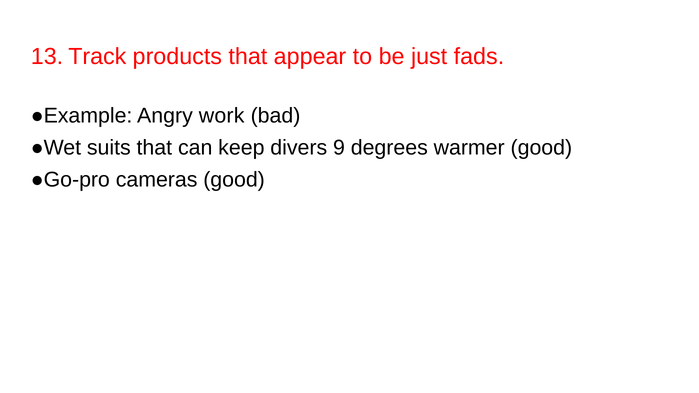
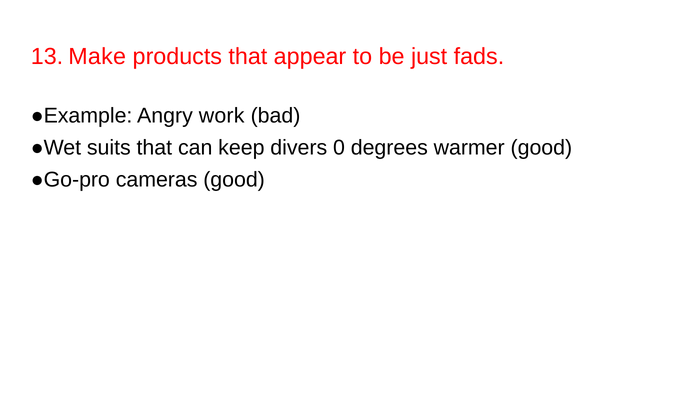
Track: Track -> Make (97, 57)
9: 9 -> 0 (339, 148)
